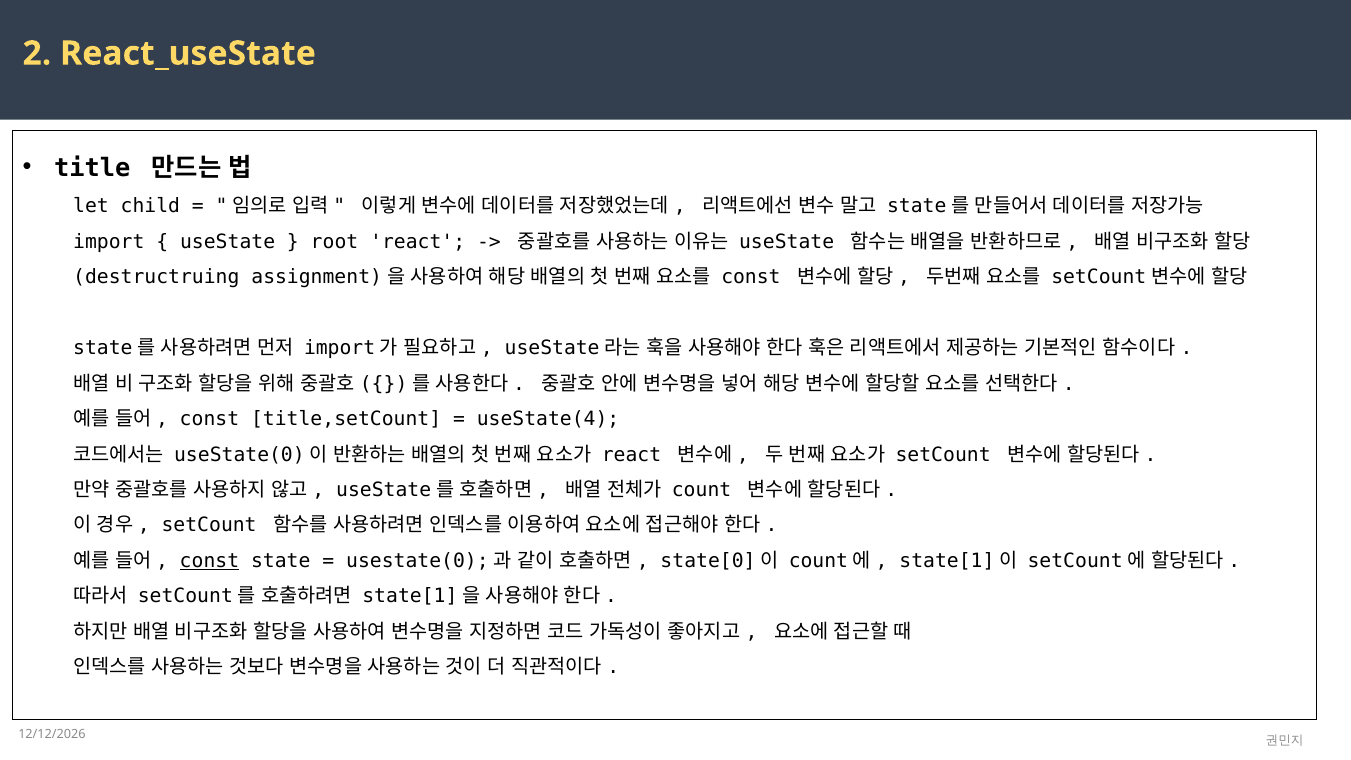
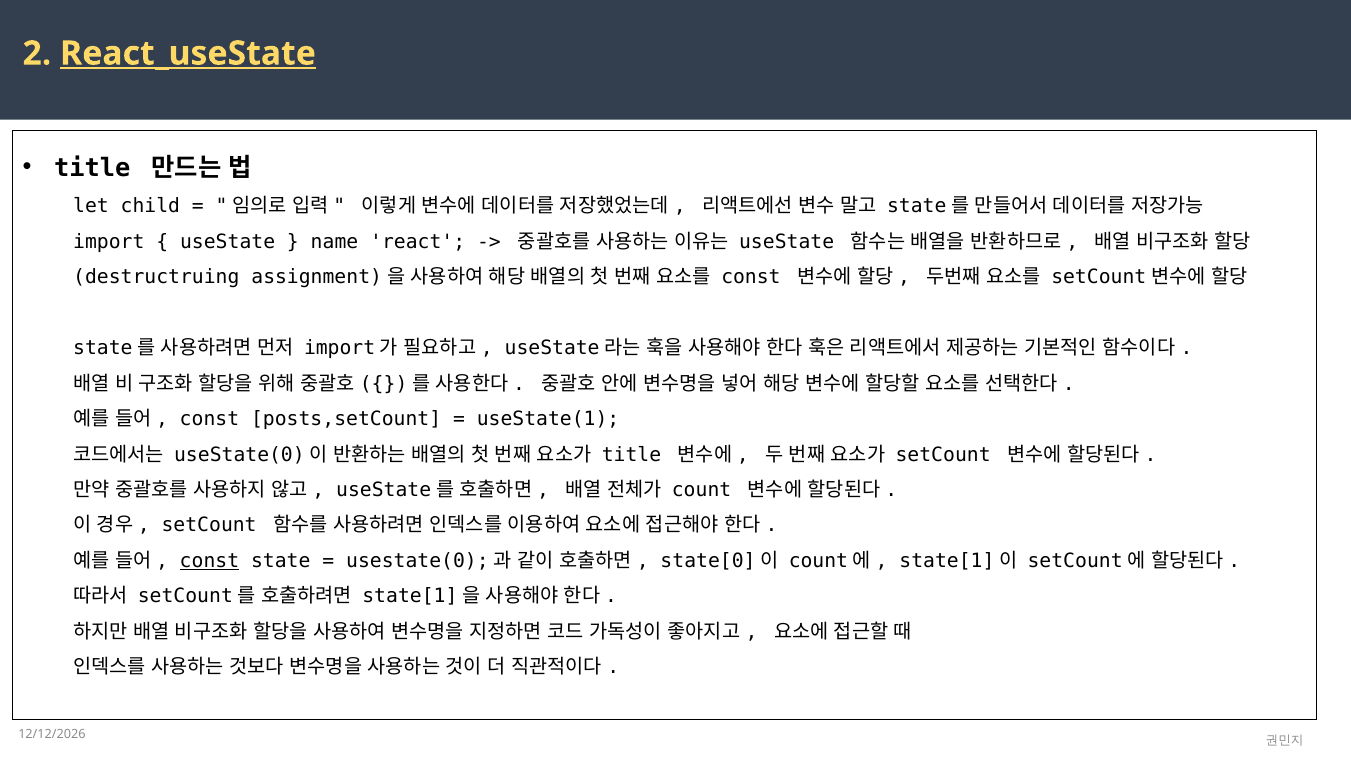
React_useState underline: none -> present (188, 53)
root: root -> name (335, 242)
title,setCount: title,setCount -> posts,setCount (346, 419)
useState(4: useState(4 -> useState(1 (548, 419)
react: react -> title (632, 454)
